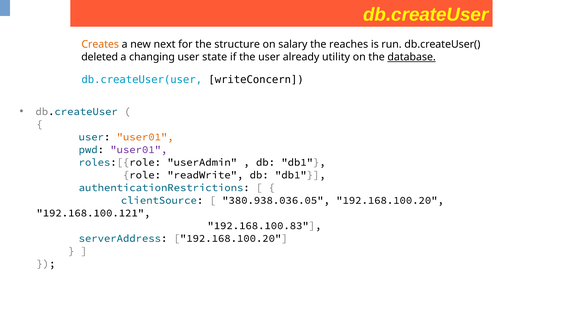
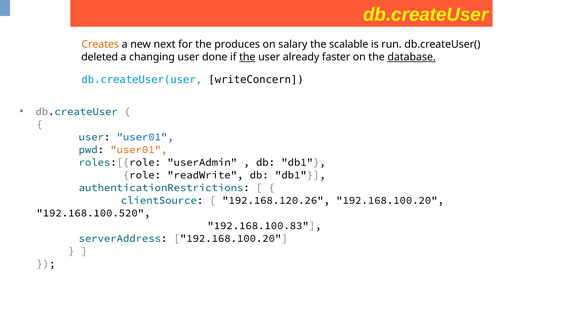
structure: structure -> produces (237, 44)
reaches: reaches -> scalable (349, 44)
state: state -> done (215, 57)
the underline: none -> present (247, 57)
utility: utility -> faster (336, 57)
user01 colour: orange -> blue (145, 137)
user01 colour: purple -> orange (139, 149)
380.938.036.05: 380.938.036.05 -> 192.168.120.26 (276, 200)
192.168.100.121: 192.168.100.121 -> 192.168.100.520 (93, 213)
